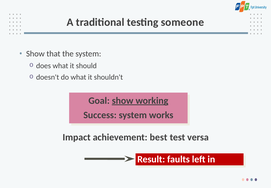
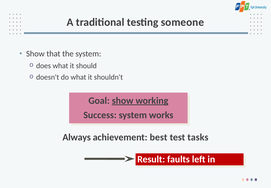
Impact: Impact -> Always (77, 137)
versa: versa -> tasks (198, 137)
